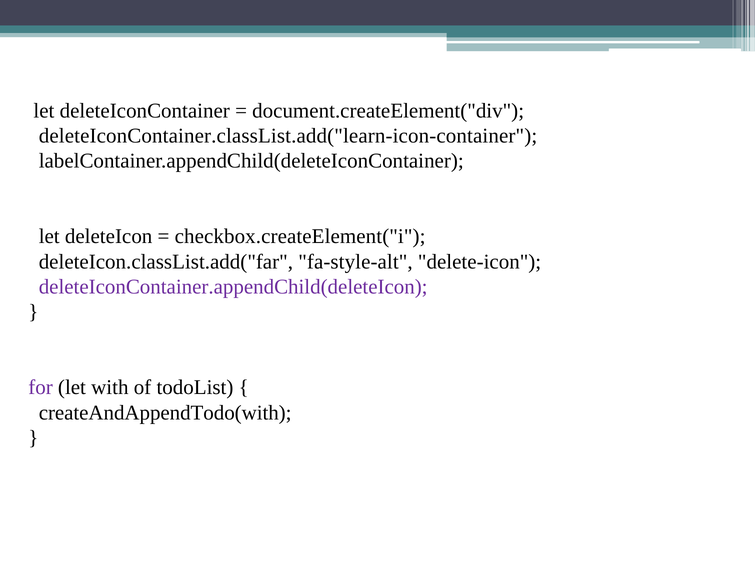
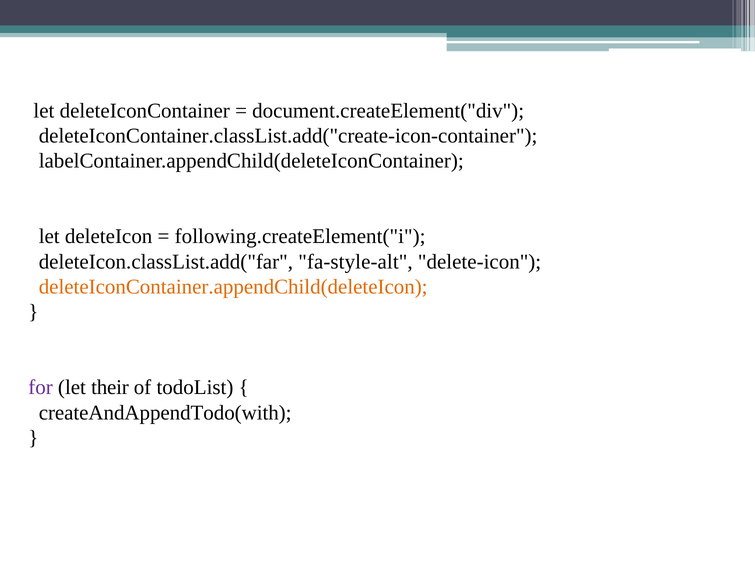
deleteIconContainer.classList.add("learn-icon-container: deleteIconContainer.classList.add("learn-icon-container -> deleteIconContainer.classList.add("create-icon-container (288, 136)
checkbox.createElement("i: checkbox.createElement("i -> following.createElement("i (300, 237)
deleteIconContainer.appendChild(deleteIcon colour: purple -> orange (233, 287)
with: with -> their (110, 388)
